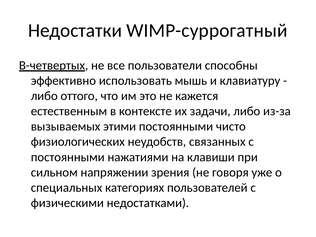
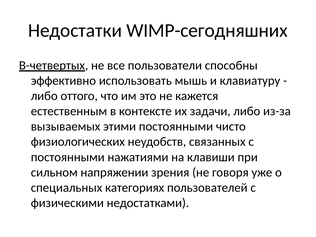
WIMP-суррогатный: WIMP-суррогатный -> WIMP-сегодняшних (207, 31)
